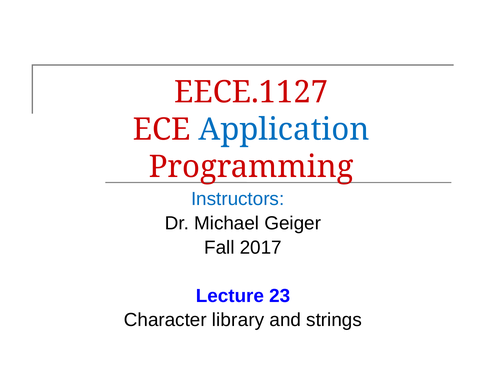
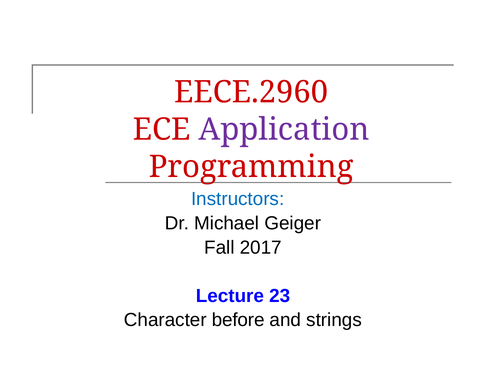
EECE.1127: EECE.1127 -> EECE.2960 (251, 92)
Application colour: blue -> purple (284, 129)
library: library -> before (238, 320)
